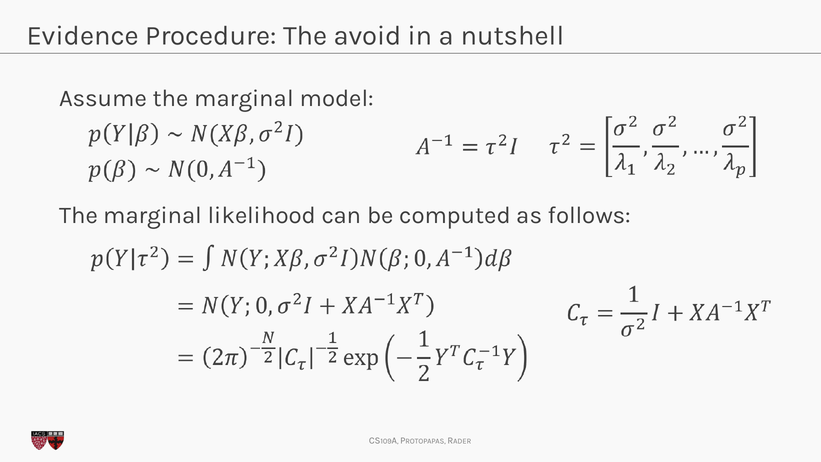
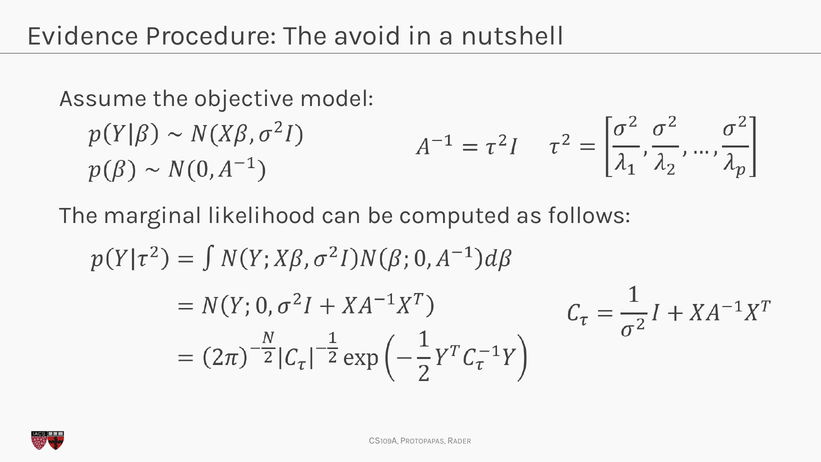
Assume the marginal: marginal -> objective (244, 98)
